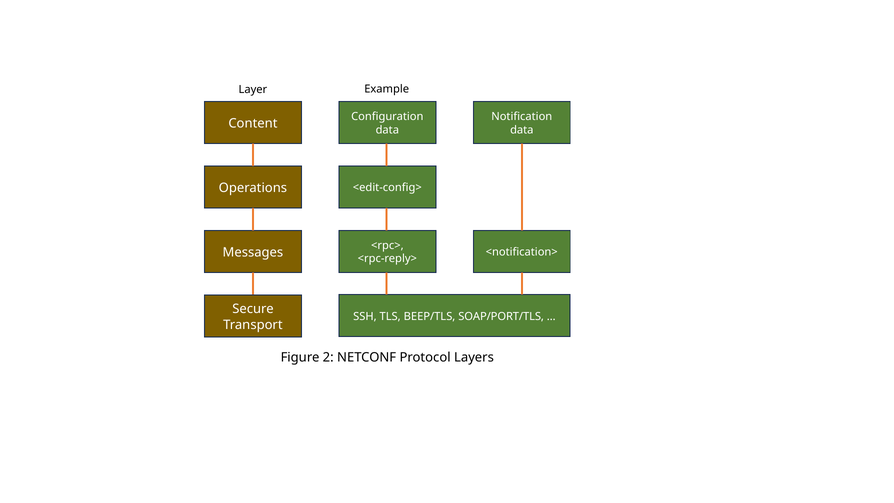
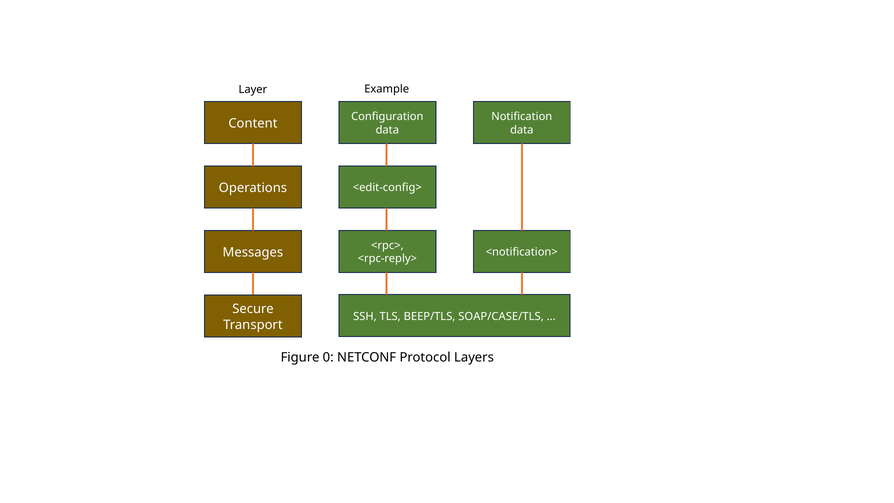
SOAP/PORT/TLS: SOAP/PORT/TLS -> SOAP/CASE/TLS (501, 316)
2: 2 -> 0 (328, 357)
